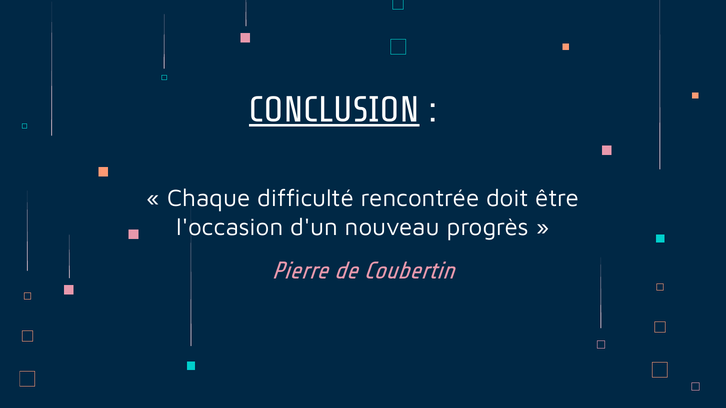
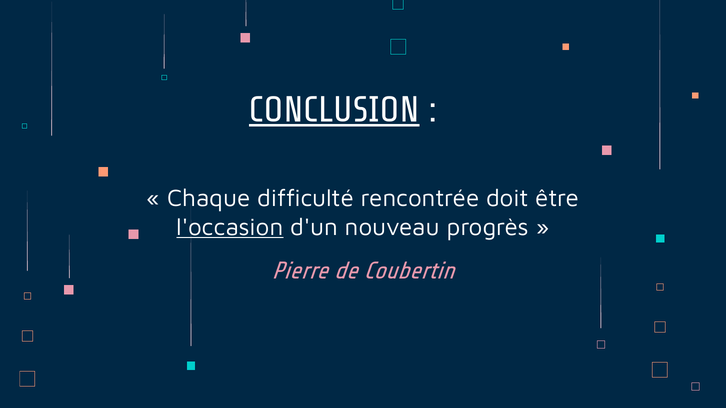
l'occasion underline: none -> present (230, 227)
